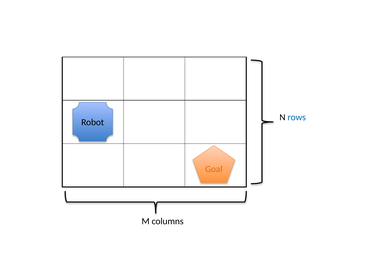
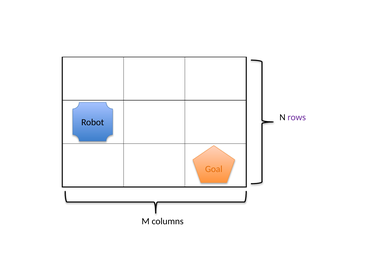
rows colour: blue -> purple (297, 118)
